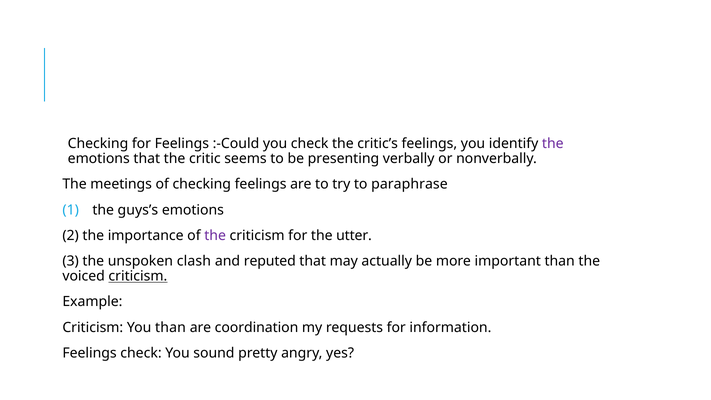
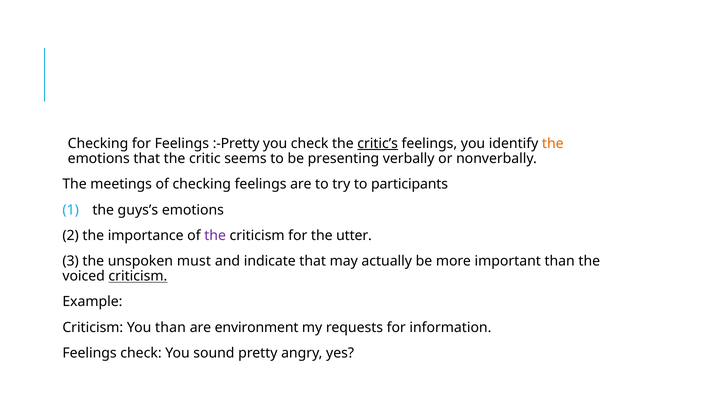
:-Could: :-Could -> :-Pretty (236, 143)
critic’s underline: none -> present (378, 143)
the colour: purple -> orange (553, 143)
paraphrase: paraphrase -> participants (410, 184)
clash: clash -> must (194, 261)
reputed: reputed -> indicate (270, 261)
coordination: coordination -> environment (257, 327)
